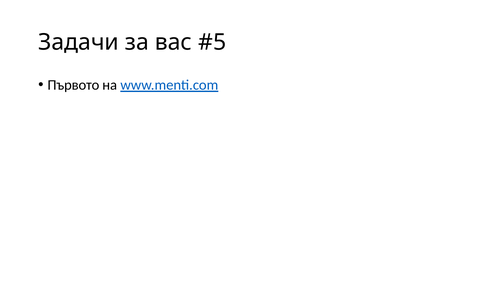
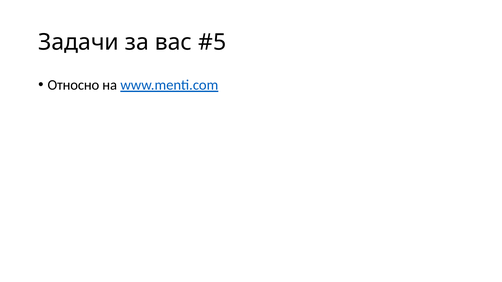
Първото: Първото -> Относно (73, 85)
